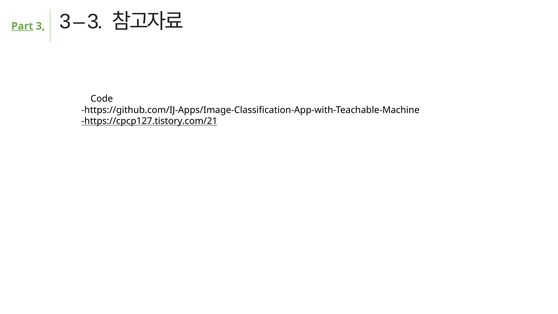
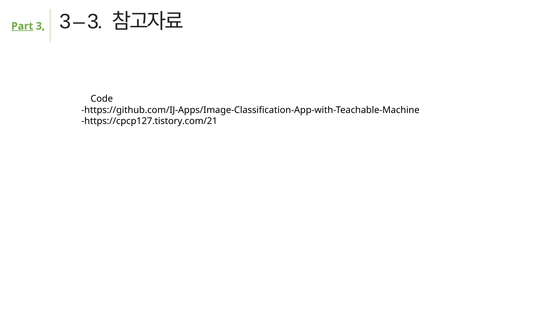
https://cpcp127.tistory.com/21 underline: present -> none (149, 121)
